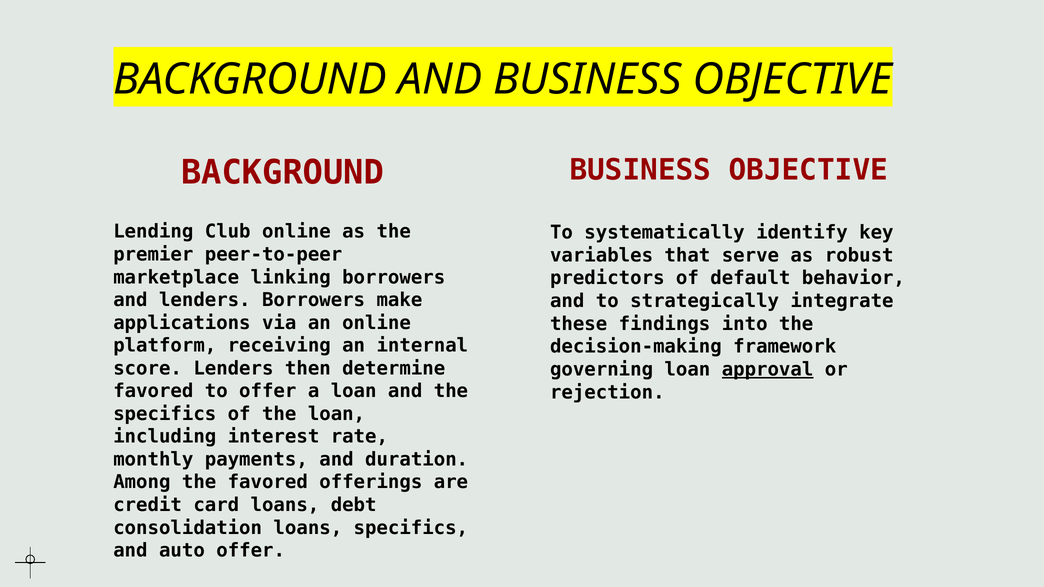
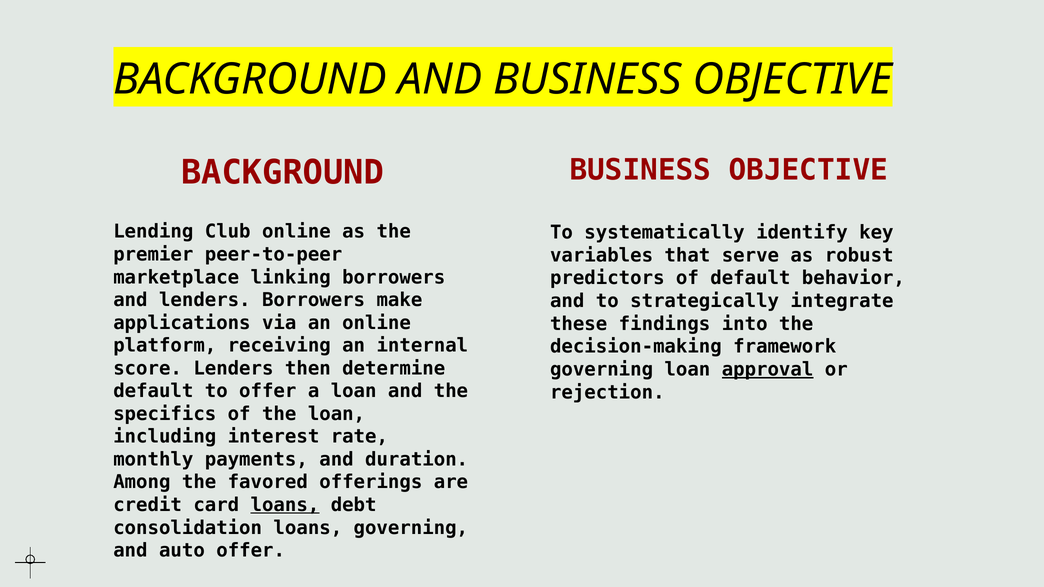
favored: favored -> default (153, 391)
loans underline: none -> present (285, 505)
loans specifics: specifics -> governing (411, 528)
